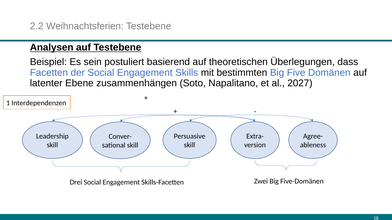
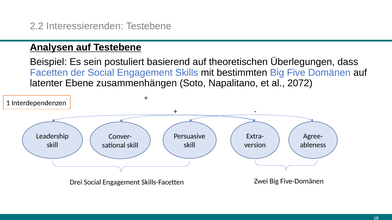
Weihnachtsferien: Weihnachtsferien -> Interessierenden (85, 26)
2027: 2027 -> 2072 (300, 83)
